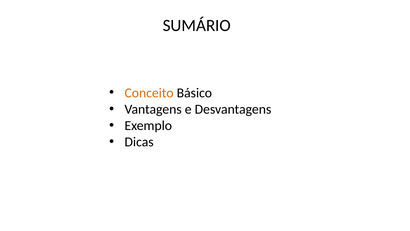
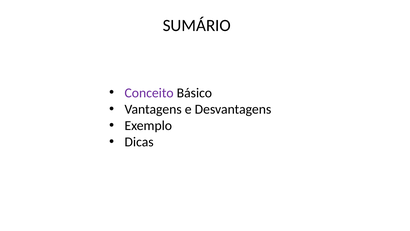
Conceito colour: orange -> purple (149, 93)
